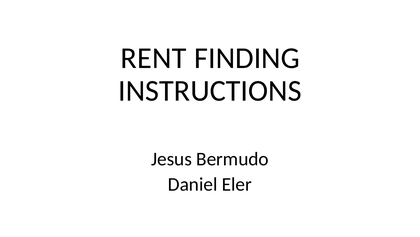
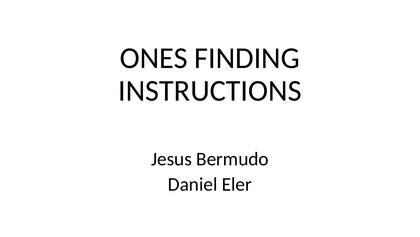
RENT: RENT -> ONES (154, 58)
